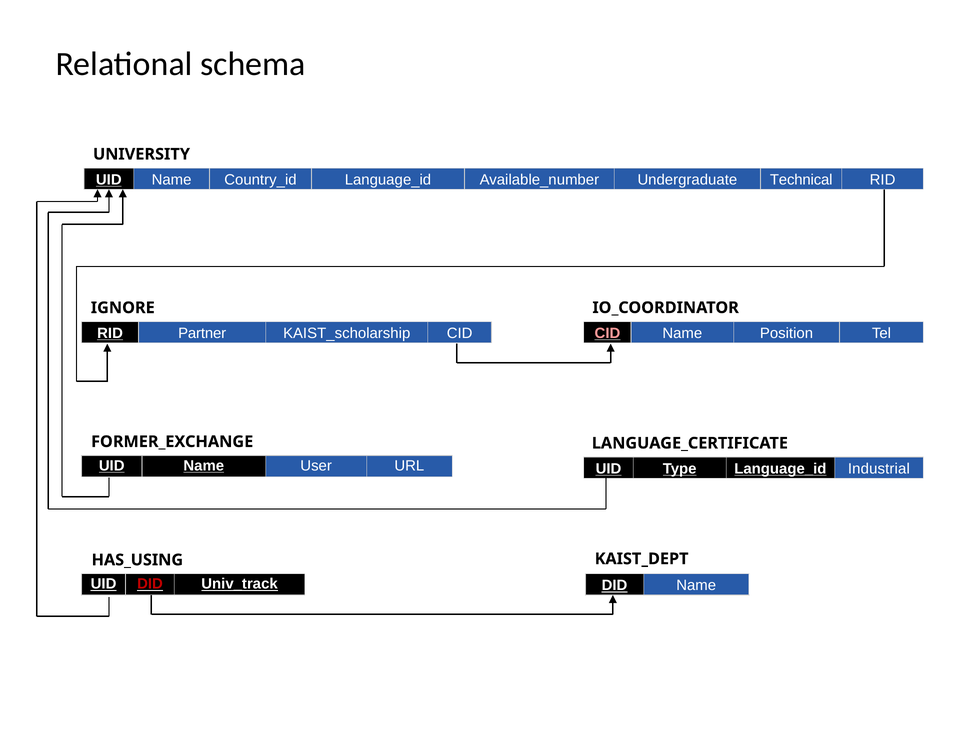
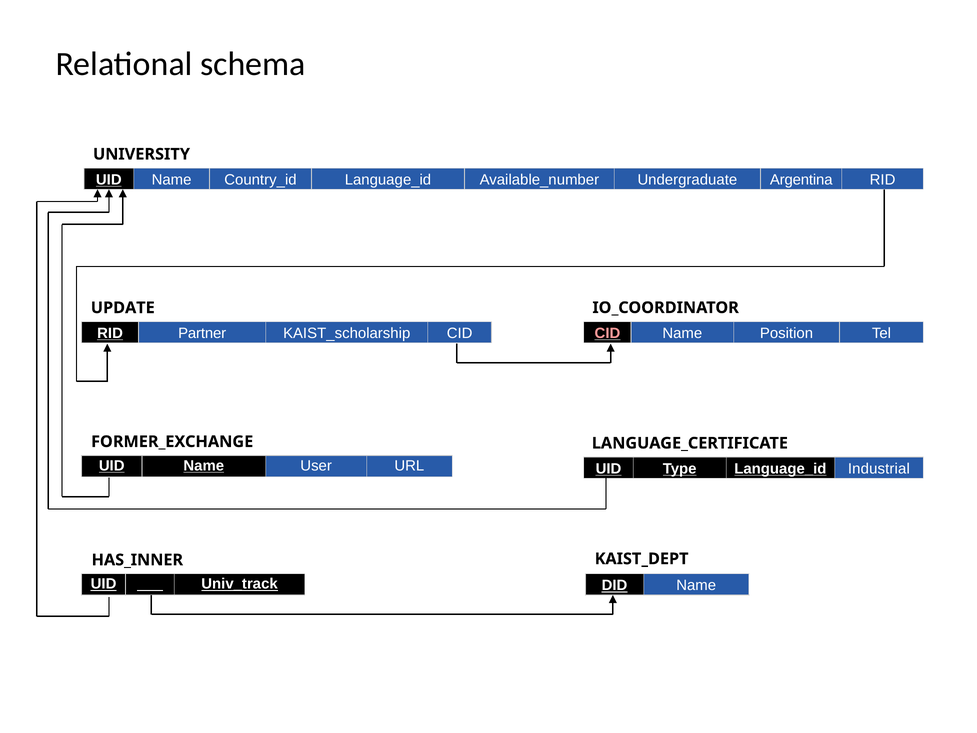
Technical: Technical -> Argentina (801, 180)
IGNORE: IGNORE -> UPDATE (123, 308)
HAS_USING: HAS_USING -> HAS_INNER (137, 560)
DID colour: red -> black (150, 584)
